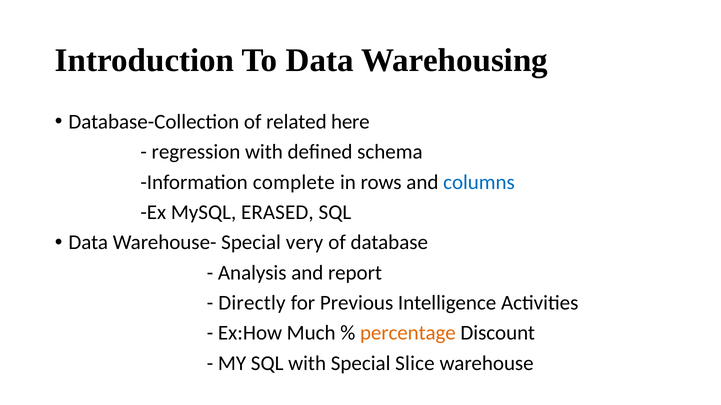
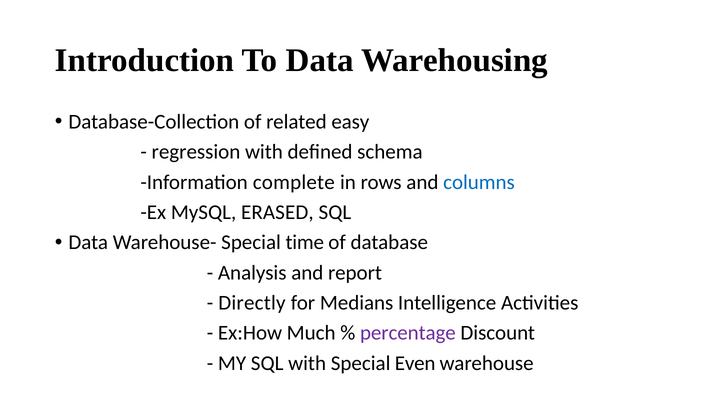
here: here -> easy (350, 122)
very: very -> time (305, 243)
Previous: Previous -> Medians (357, 303)
percentage colour: orange -> purple (408, 334)
Slice: Slice -> Even (415, 364)
